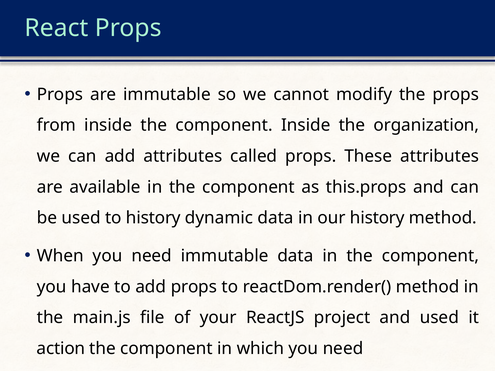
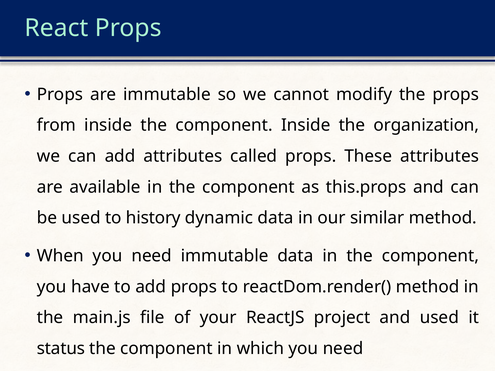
our history: history -> similar (377, 218)
action: action -> status (61, 349)
